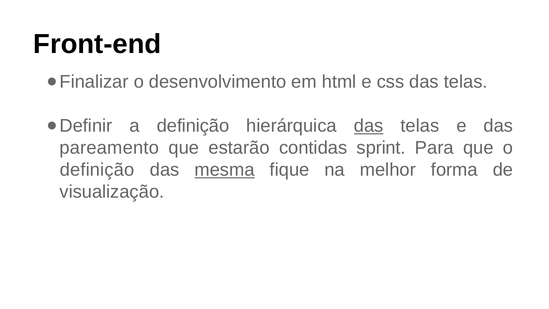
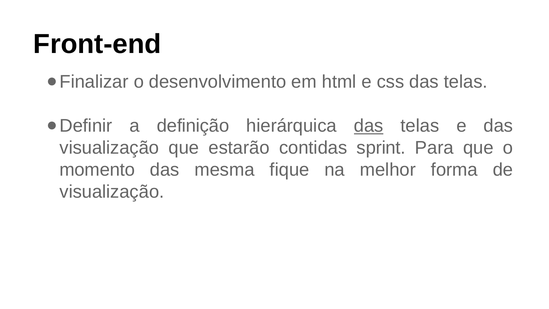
pareamento: pareamento -> visualização (109, 148)
definição: definição -> momento (97, 170)
mesma underline: present -> none (225, 170)
